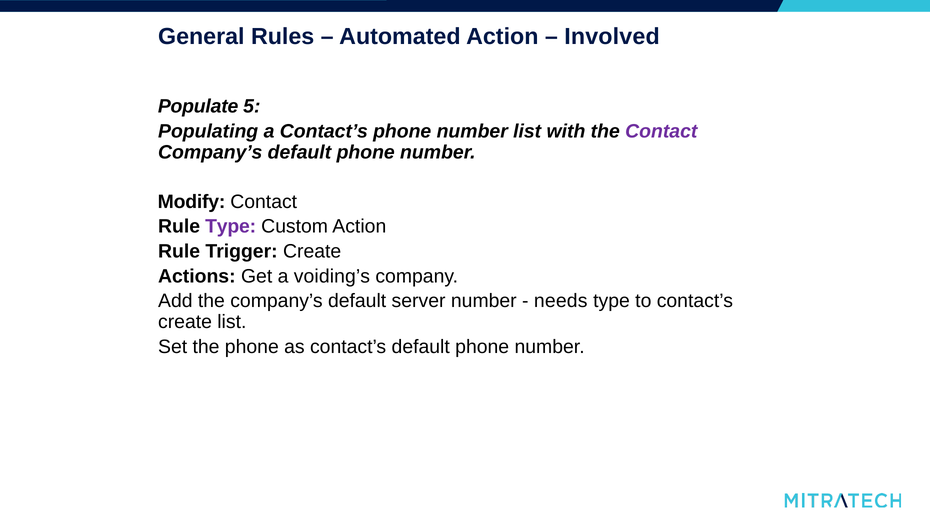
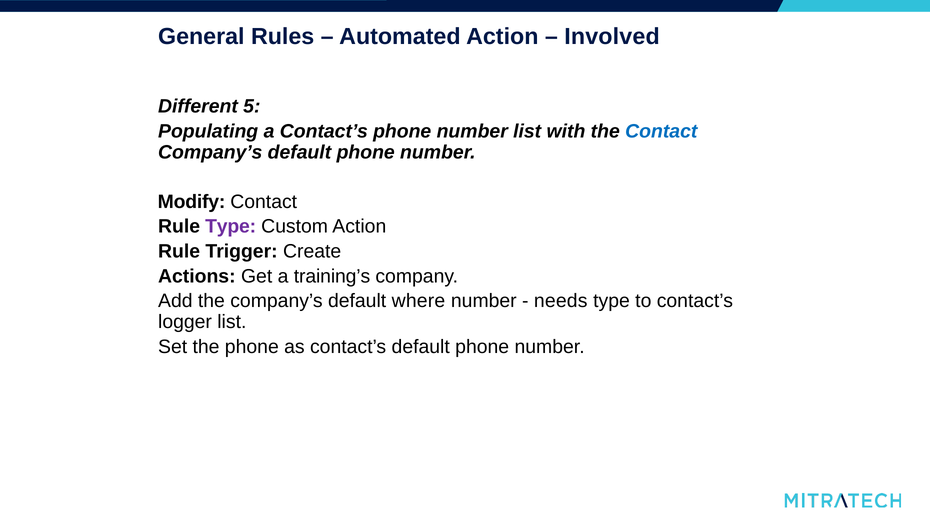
Populate: Populate -> Different (198, 106)
Contact colour: purple -> blue (661, 131)
voiding’s: voiding’s -> training’s (332, 276)
server: server -> where (418, 301)
create: create -> logger (185, 322)
